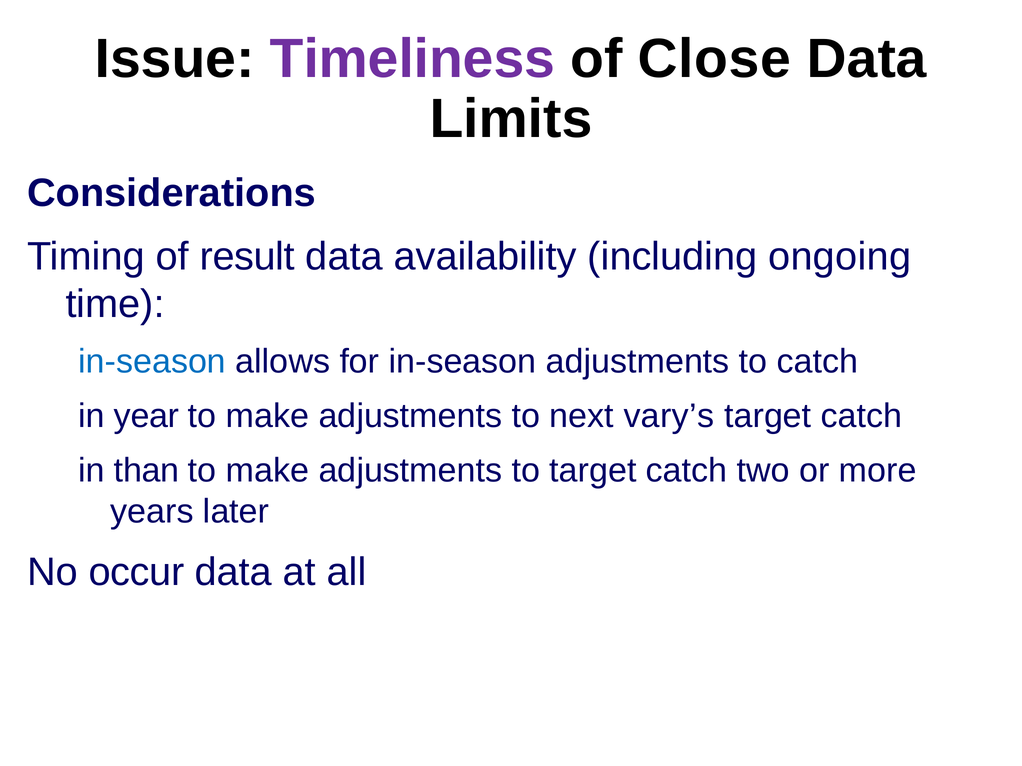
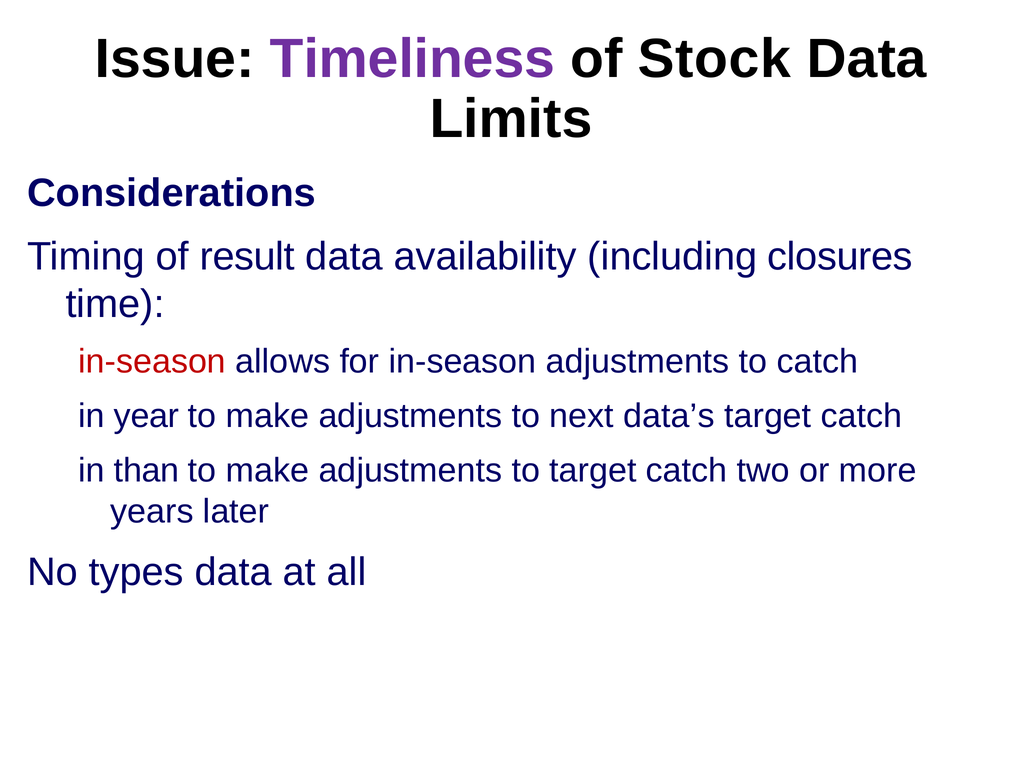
Close: Close -> Stock (714, 59)
ongoing: ongoing -> closures (840, 257)
in-season colour: blue -> red (152, 362)
vary’s: vary’s -> data’s (669, 417)
occur: occur -> types (136, 572)
